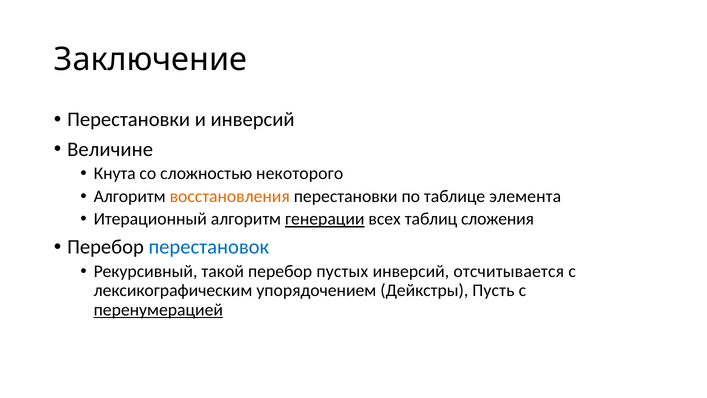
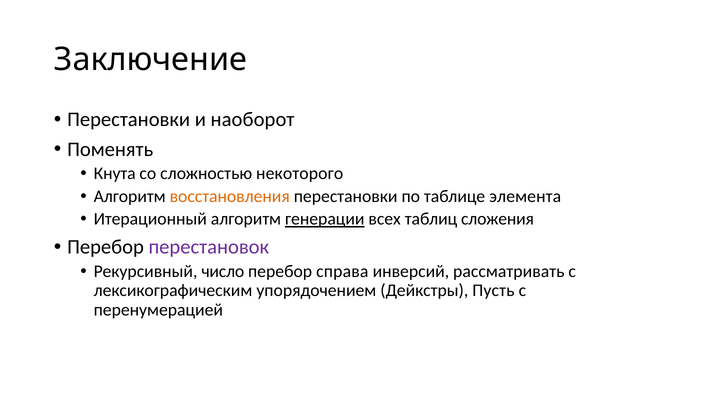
и инверсий: инверсий -> наоборот (252, 119)
Величине: Величине -> Поменять (110, 149)
перестановок colour: blue -> purple (209, 247)
такой: такой -> число (223, 271)
пустых: пустых -> справа (342, 271)
отсчитывается: отсчитывается -> рассматривать (509, 271)
перенумерацией underline: present -> none (158, 309)
